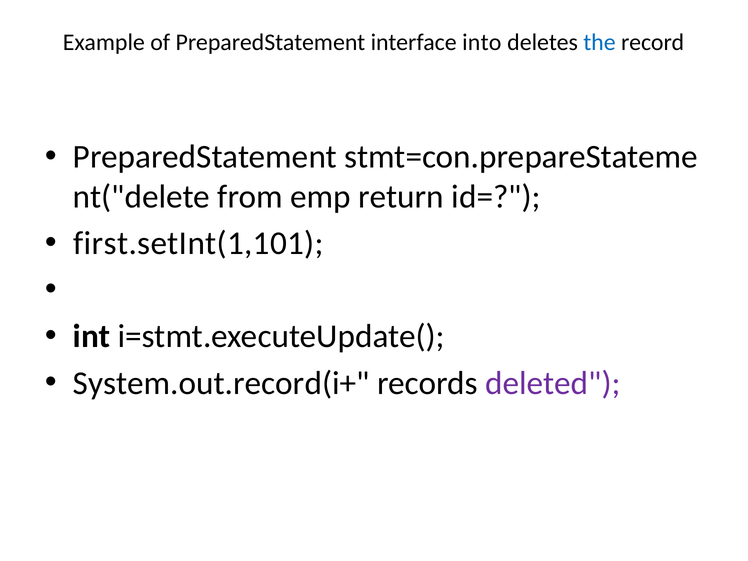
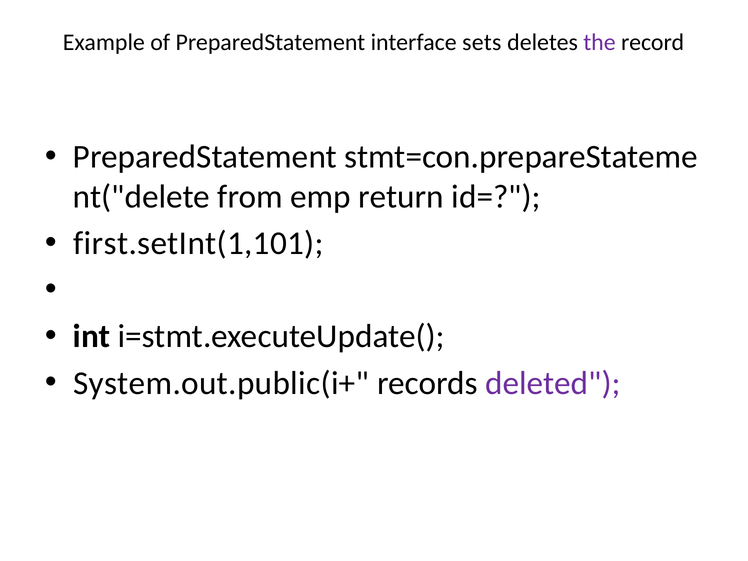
into: into -> sets (482, 42)
the colour: blue -> purple (599, 42)
System.out.record(i+: System.out.record(i+ -> System.out.public(i+ (221, 383)
